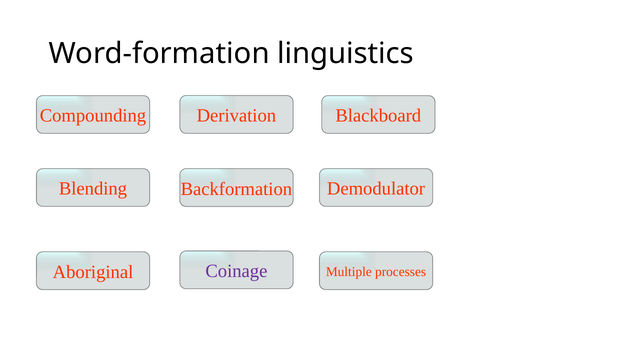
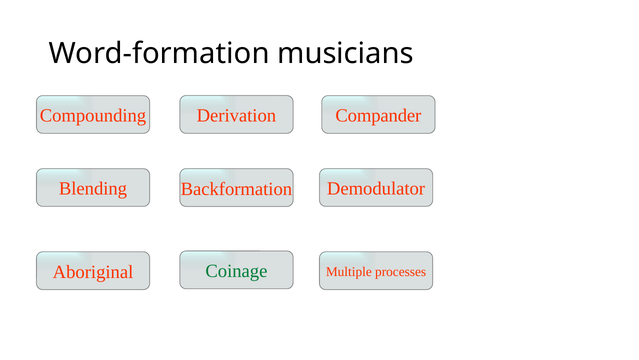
linguistics: linguistics -> musicians (345, 54)
Blackboard: Blackboard -> Compander (378, 116)
Coinage colour: purple -> green (236, 271)
